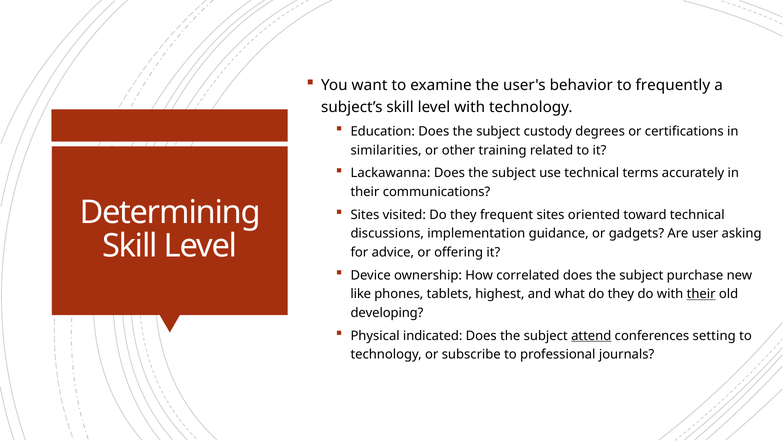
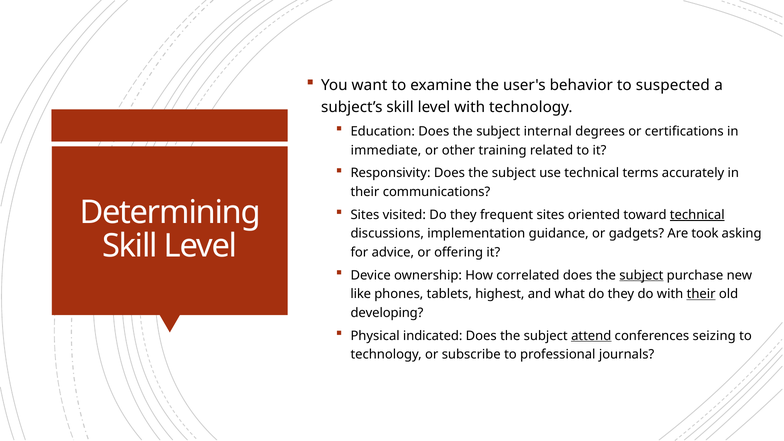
frequently: frequently -> suspected (673, 85)
custody: custody -> internal (548, 131)
similarities: similarities -> immediate (386, 150)
Lackawanna: Lackawanna -> Responsivity (391, 173)
technical underline: none -> present (697, 215)
user: user -> took (705, 234)
subject underline: none -> present (641, 275)
setting: setting -> seizing (714, 336)
